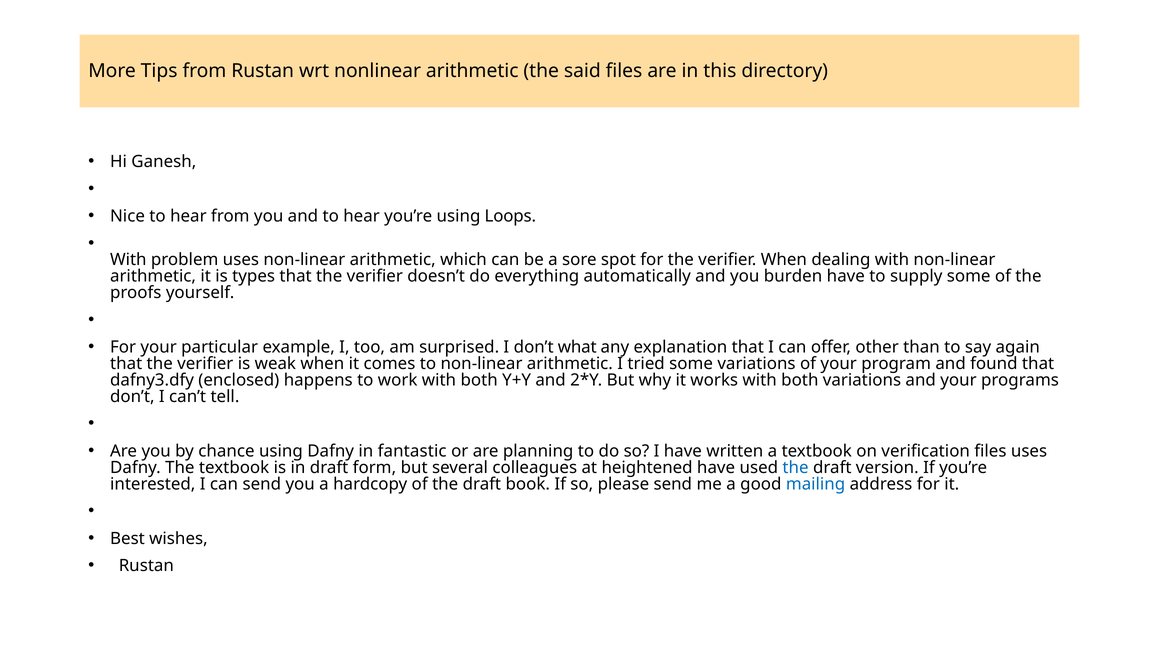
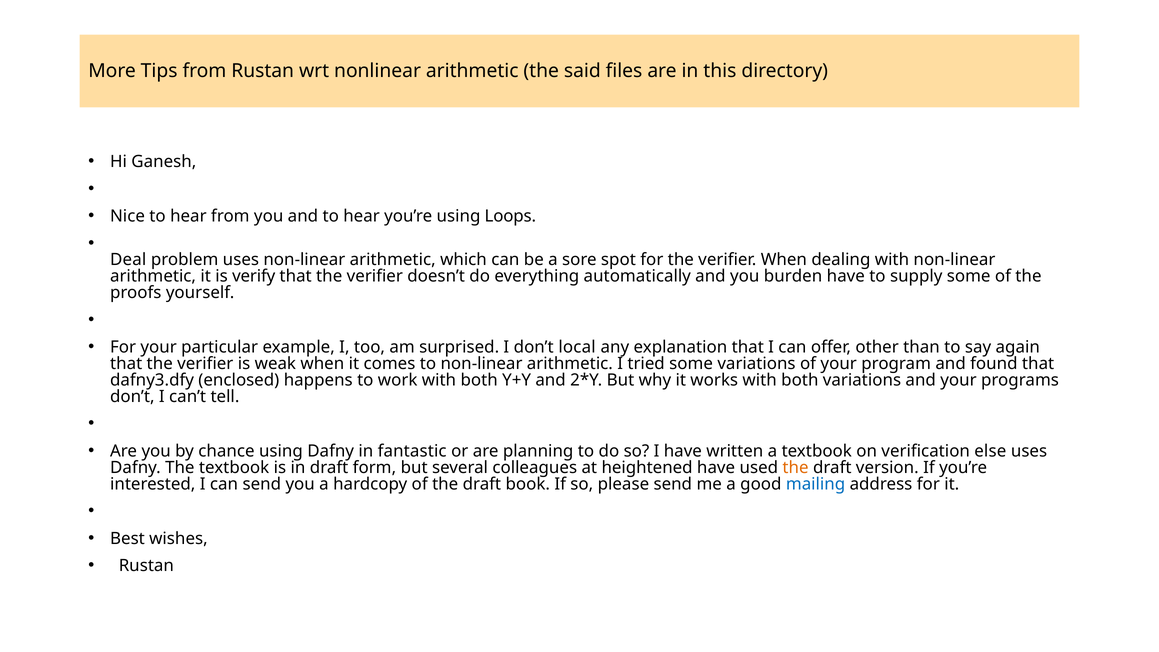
With: With -> Deal (128, 260)
types: types -> verify (254, 276)
what: what -> local (577, 347)
verification files: files -> else (990, 451)
the colour: blue -> orange (796, 468)
